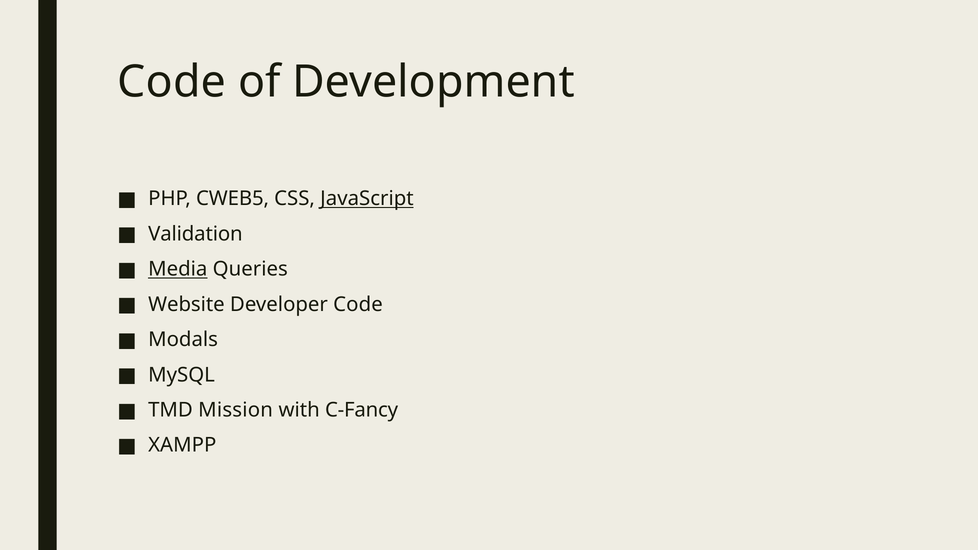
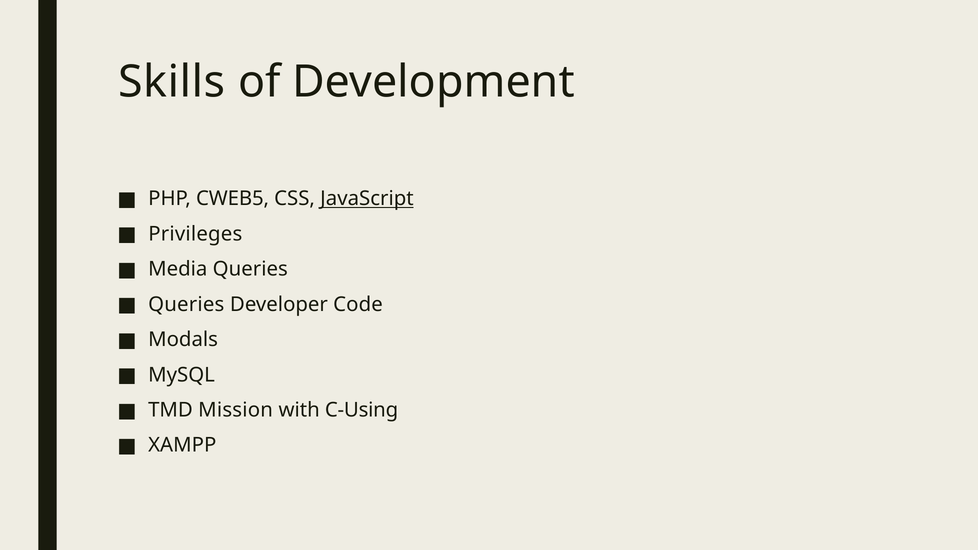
Code: Code -> Skills (172, 82)
Validation: Validation -> Privileges (195, 234)
Media underline: present -> none (178, 269)
Website: Website -> Queries (186, 304)
C-Fancy: C-Fancy -> C-Using (362, 410)
